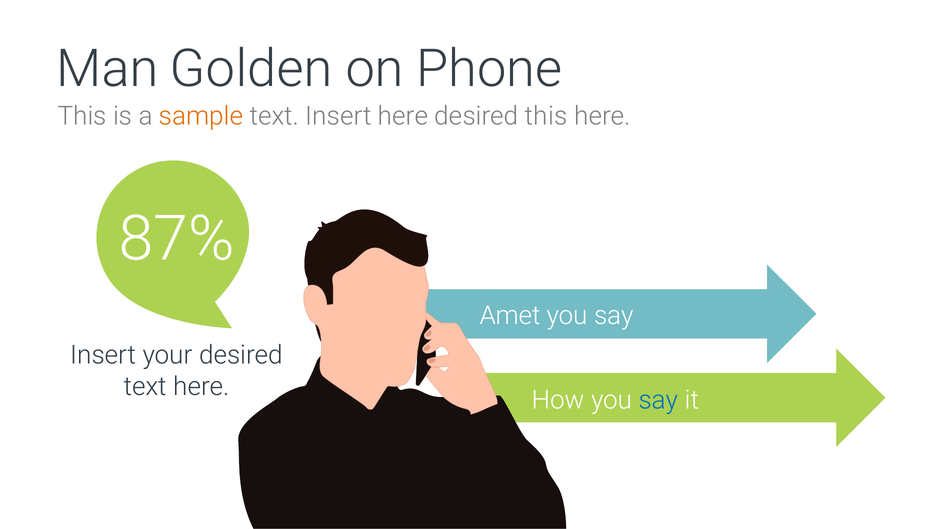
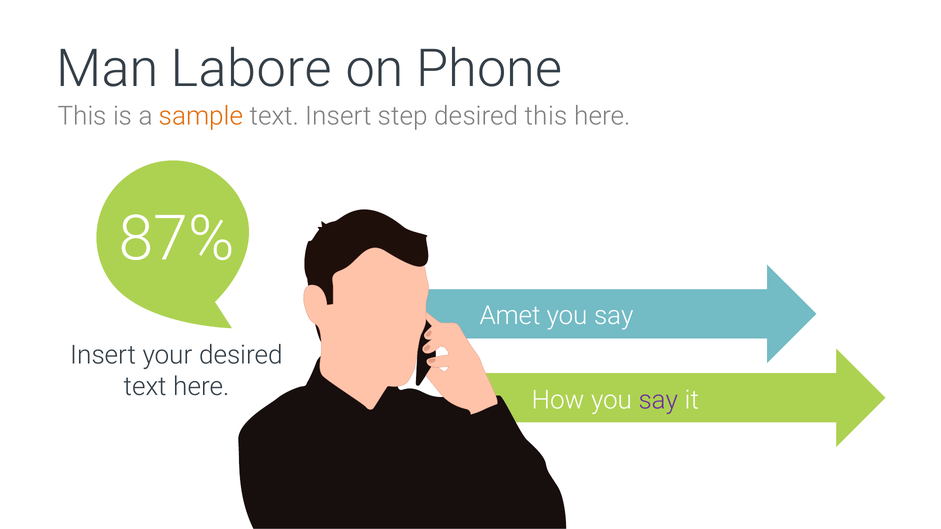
Golden: Golden -> Labore (251, 69)
Insert here: here -> step (403, 116)
say colour: blue -> purple (658, 400)
